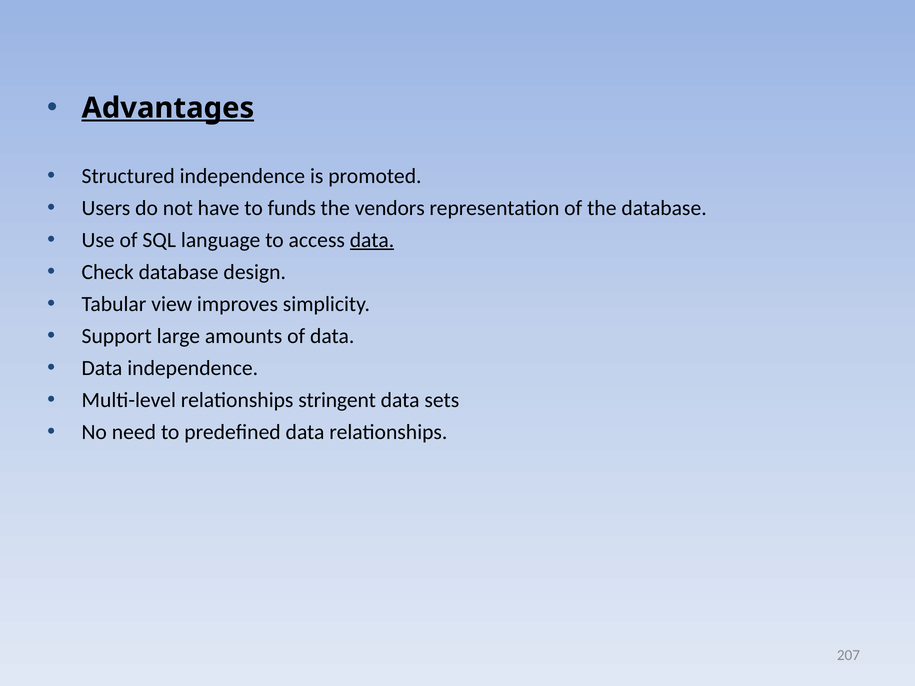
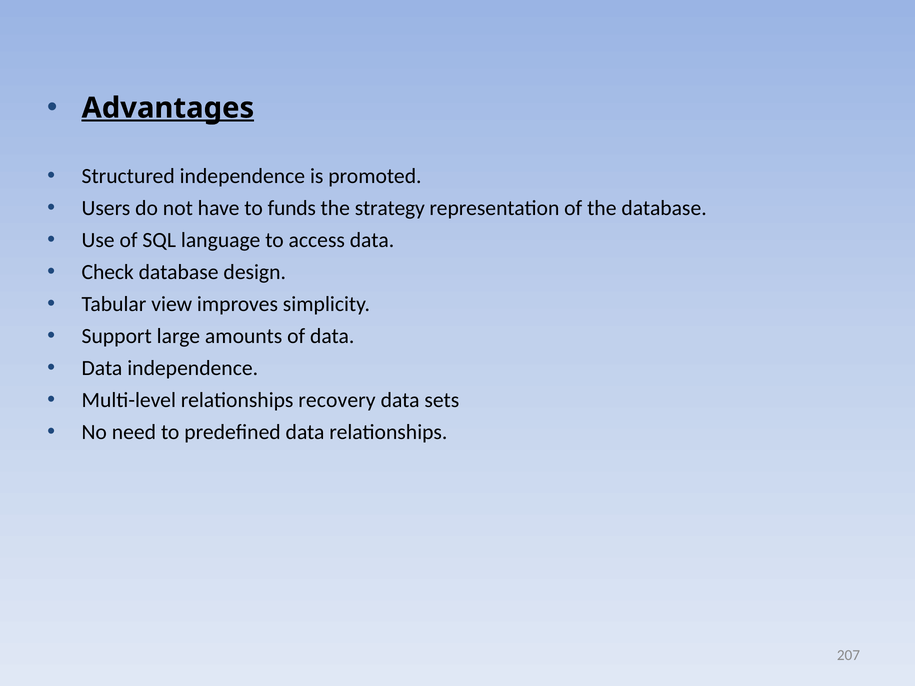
vendors: vendors -> strategy (390, 208)
data underline: present -> none (372, 240)
stringent: stringent -> recovery (337, 400)
